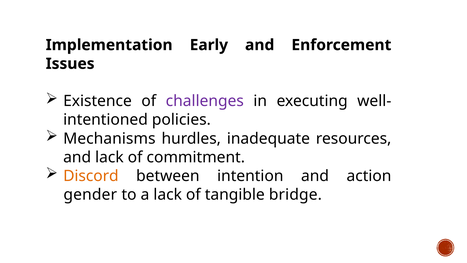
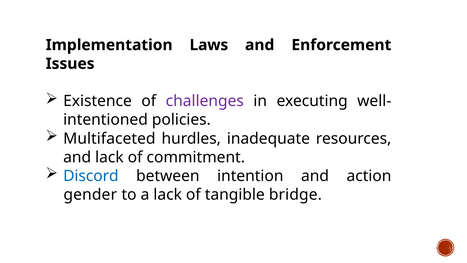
Early: Early -> Laws (209, 45)
Mechanisms: Mechanisms -> Multifaceted (109, 138)
Discord colour: orange -> blue (91, 176)
